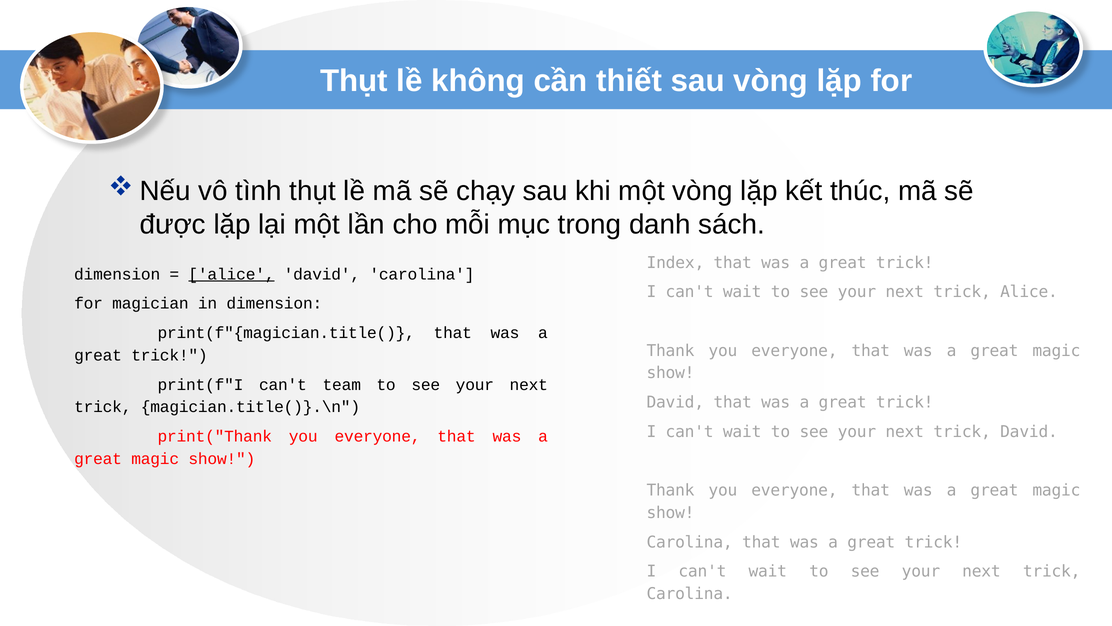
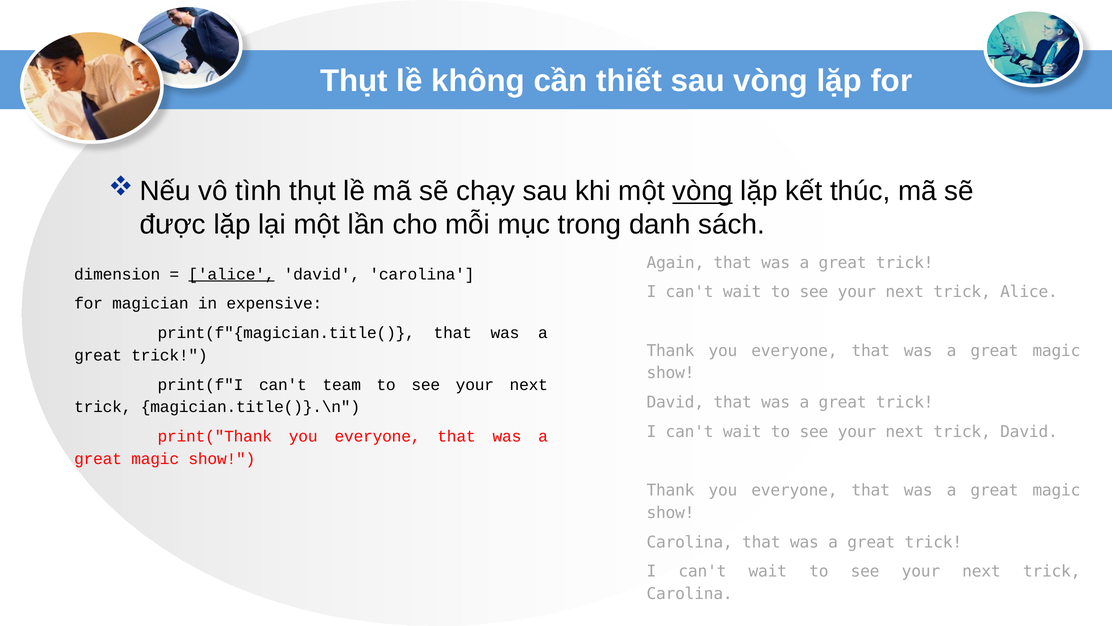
vòng underline: none -> present (703, 191)
Index: Index -> Again (675, 263)
in dimension: dimension -> expensive (274, 303)
